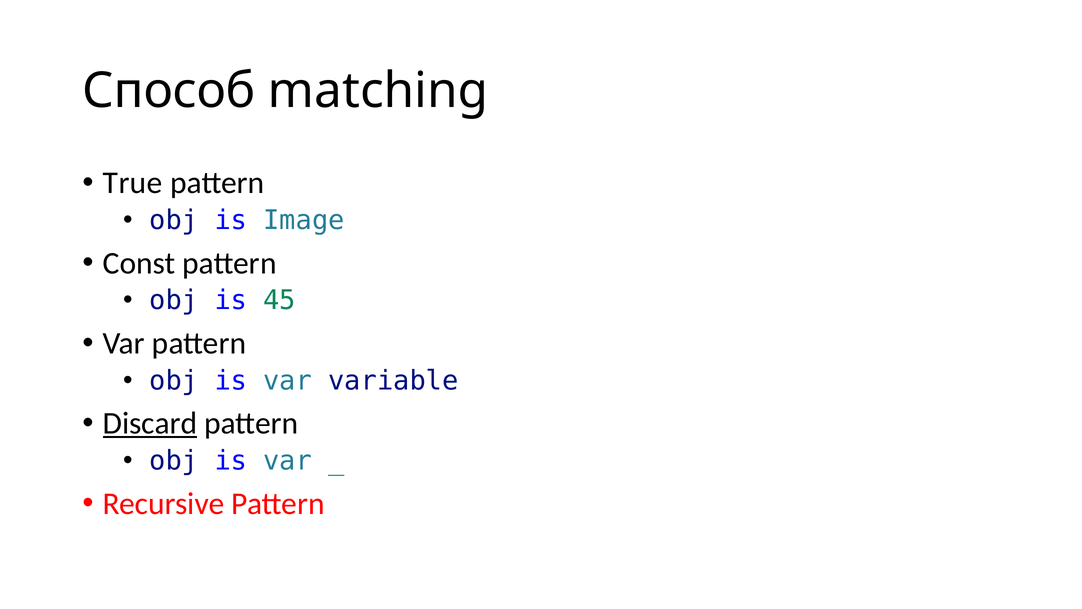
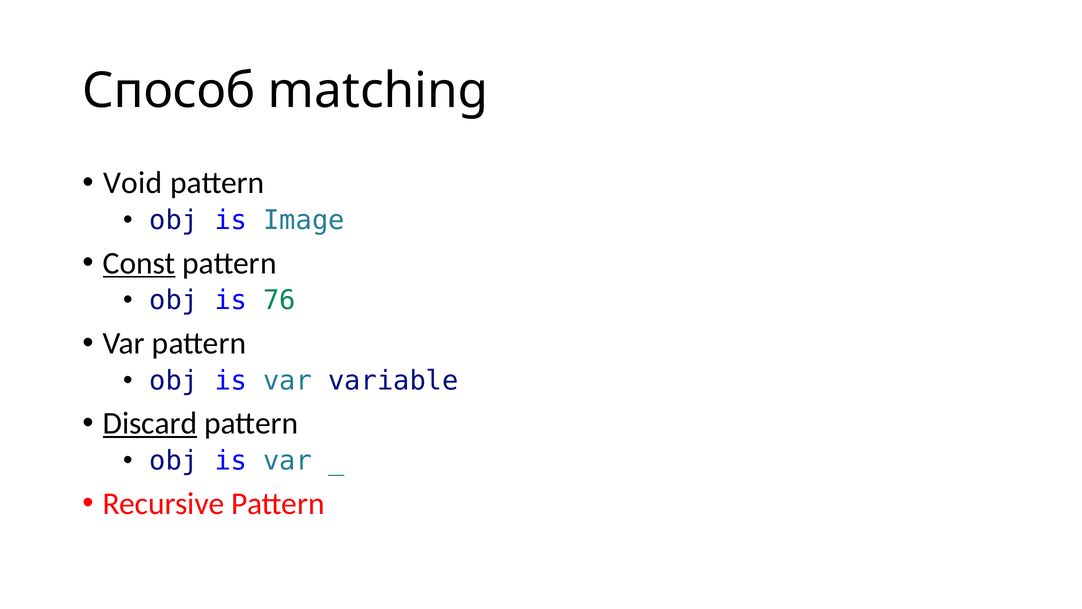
True: True -> Void (133, 183)
Const underline: none -> present (139, 263)
45: 45 -> 76 (279, 300)
